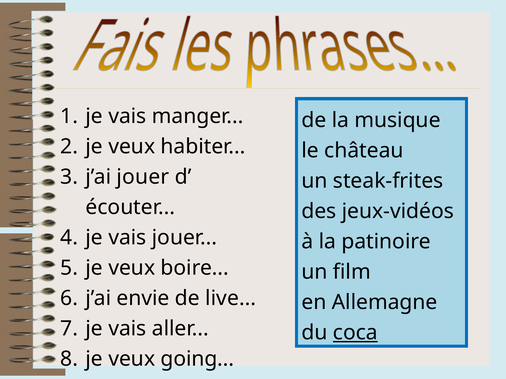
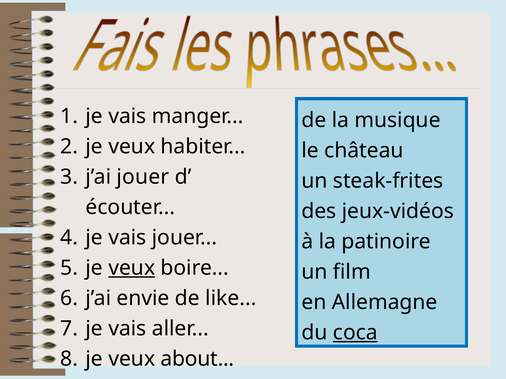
veux underline: none -> present (132, 268)
live: live -> like (231, 299)
going: going -> about (197, 359)
